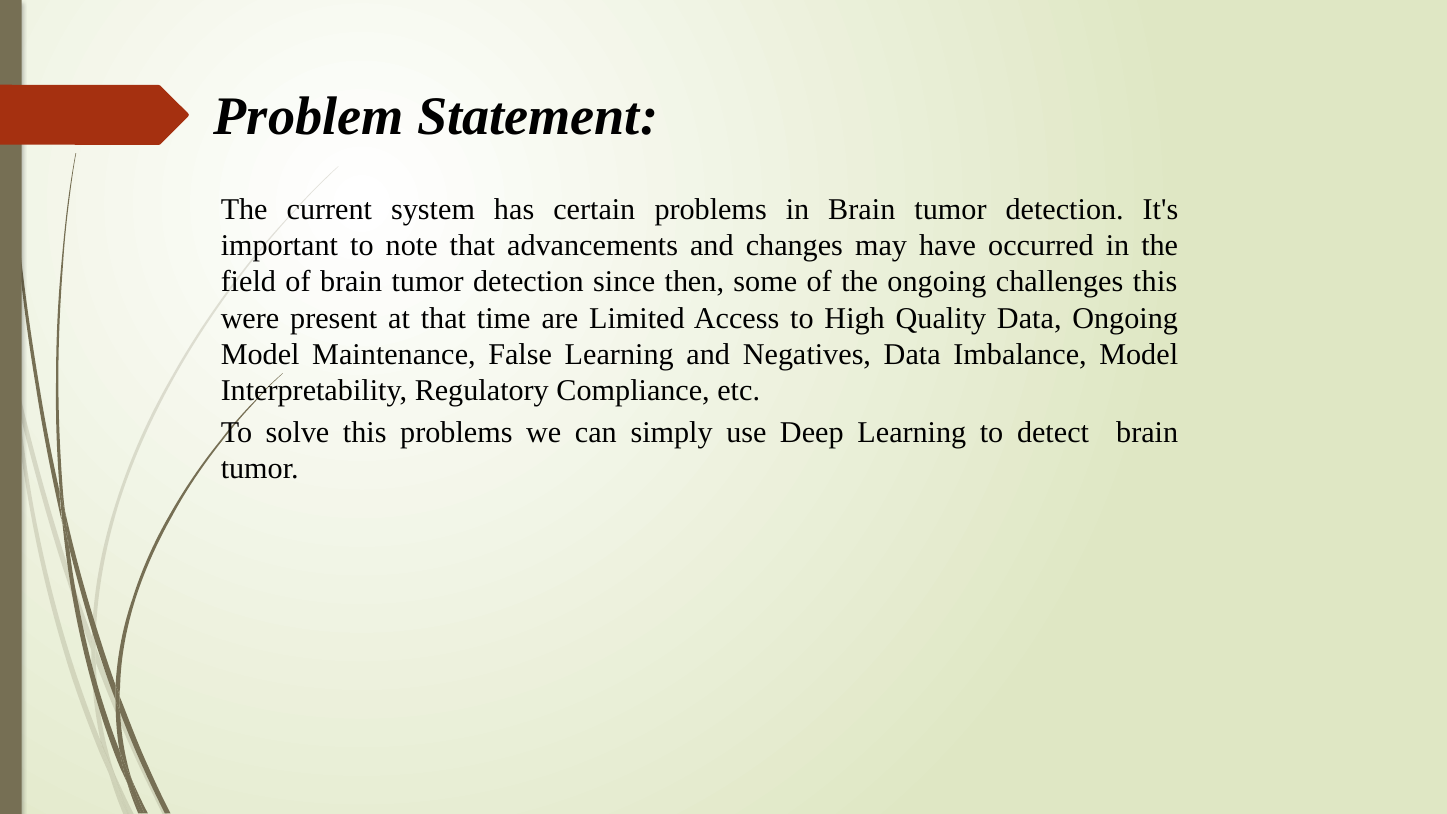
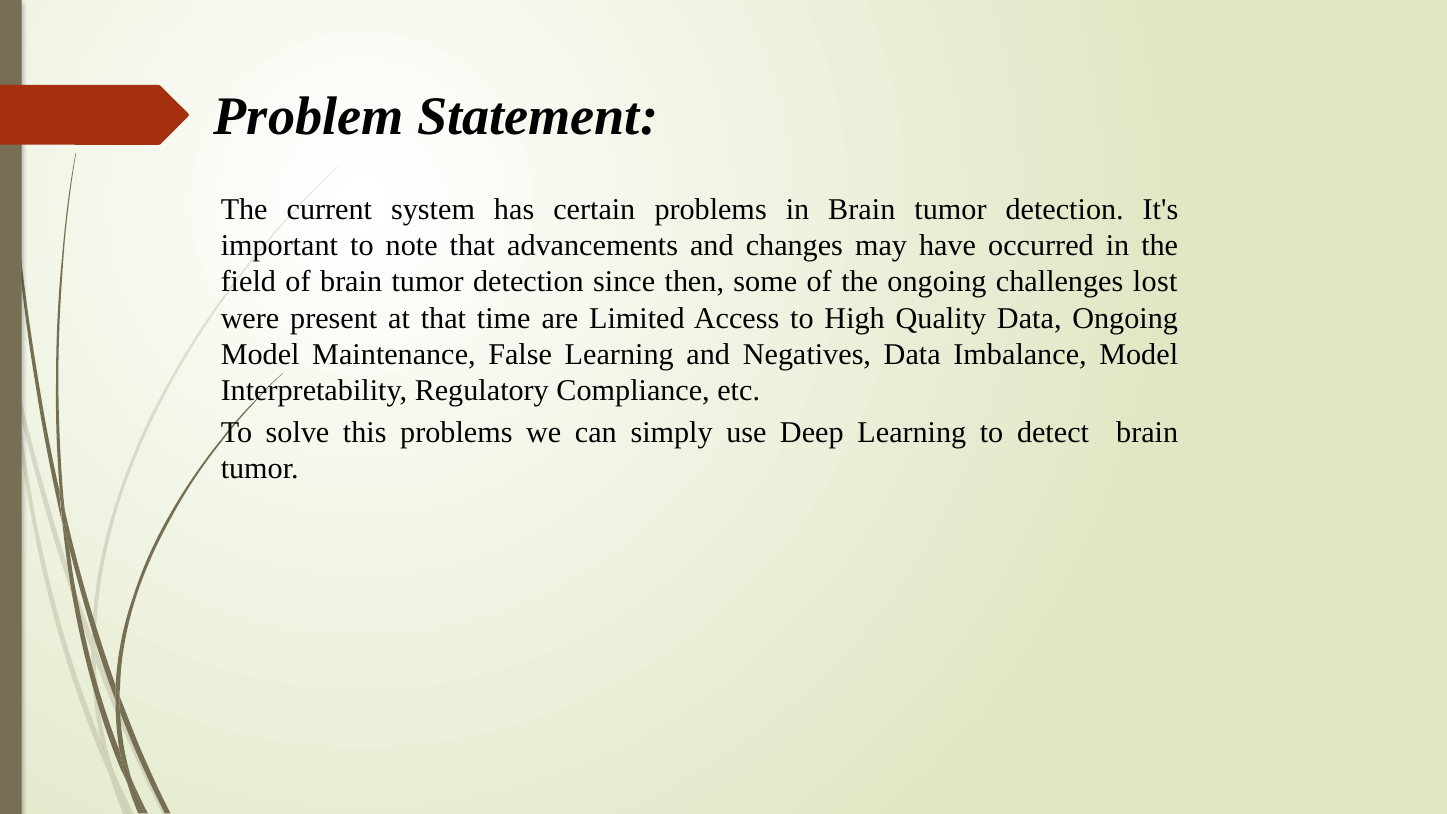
challenges this: this -> lost (1155, 282)
